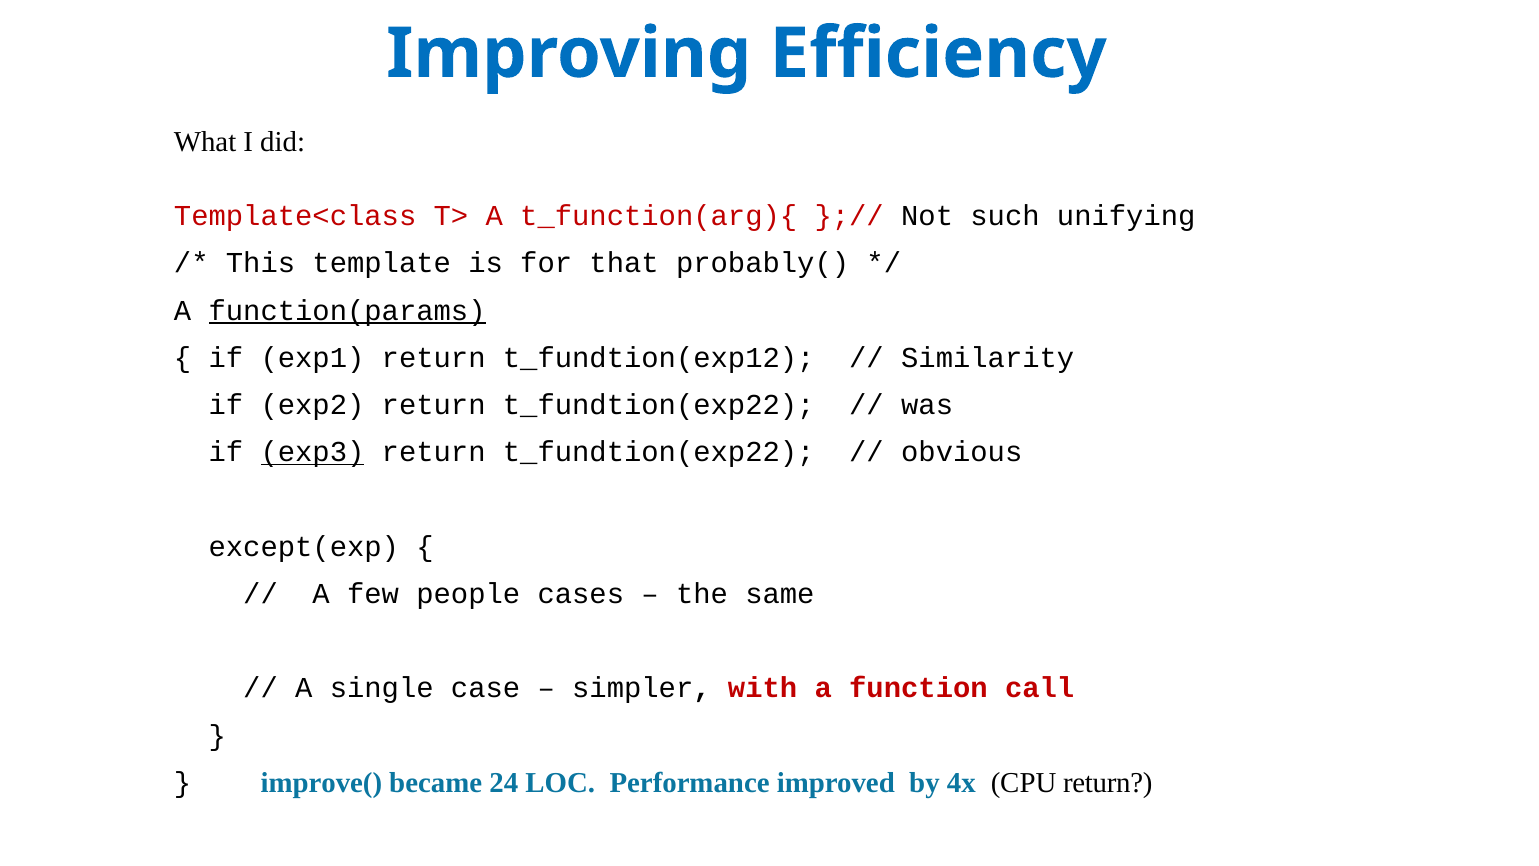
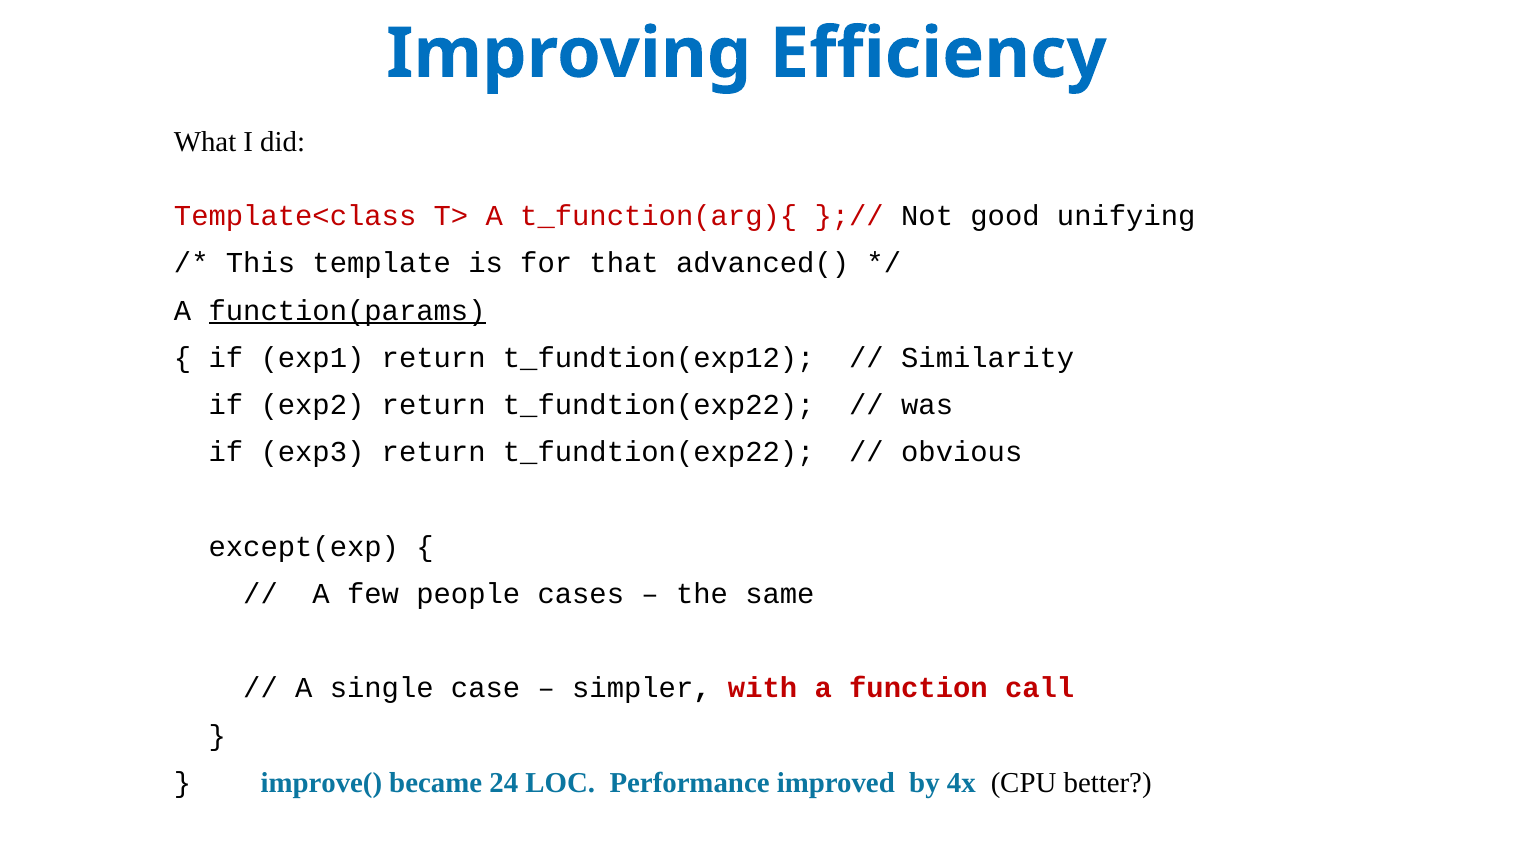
such: such -> good (1005, 216)
probably(: probably( -> advanced( (763, 263)
exp3 underline: present -> none (312, 452)
CPU return: return -> better (1108, 782)
